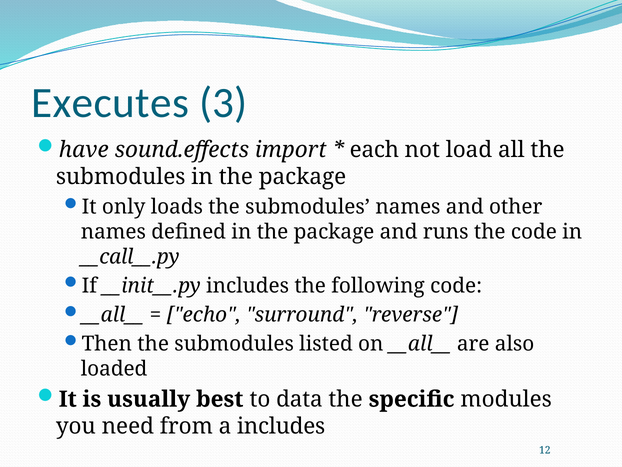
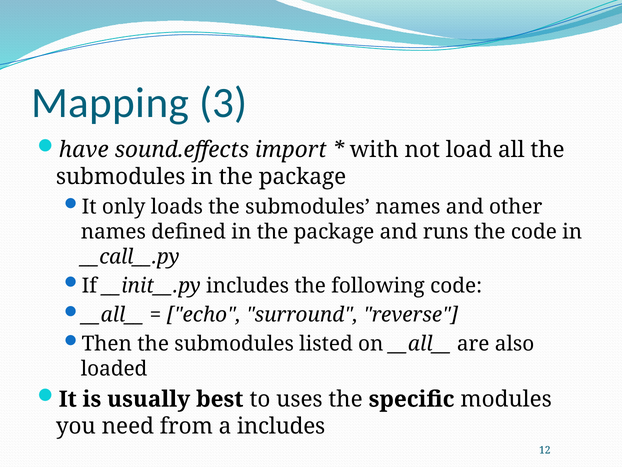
Executes: Executes -> Mapping (110, 103)
each: each -> with (374, 150)
data: data -> uses (299, 399)
